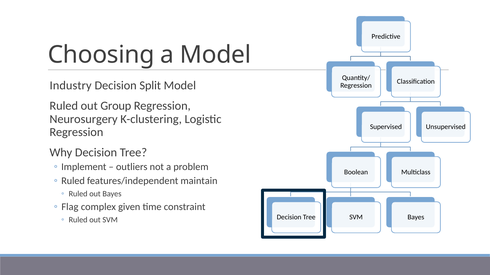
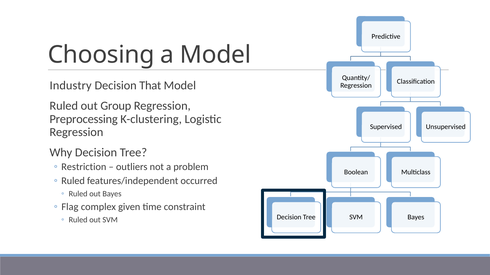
Split: Split -> That (150, 86)
Neurosurgery: Neurosurgery -> Preprocessing (84, 119)
Implement: Implement -> Restriction (84, 167)
maintain: maintain -> occurred (199, 181)
